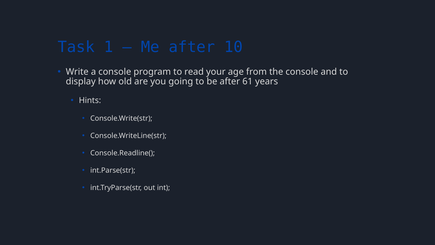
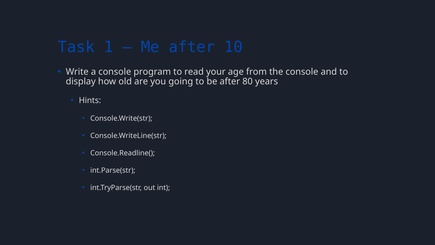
61: 61 -> 80 (248, 82)
